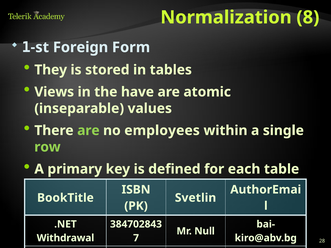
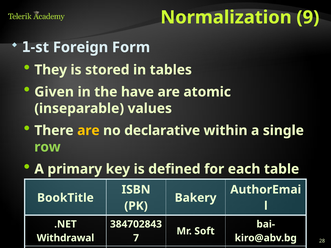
8: 8 -> 9 (308, 17)
Views: Views -> Given (54, 92)
are colour: light green -> yellow (88, 131)
employees: employees -> declarative (162, 131)
Svetlin: Svetlin -> Bakery (196, 198)
Null: Null -> Soft (205, 231)
